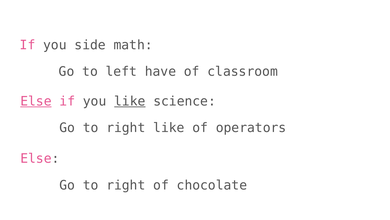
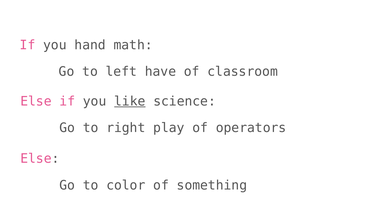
side: side -> hand (90, 45)
Else underline: present -> none (36, 101)
right like: like -> play (169, 128)
right: right -> color (126, 185)
chocolate: chocolate -> something (212, 185)
